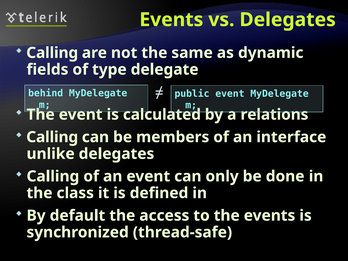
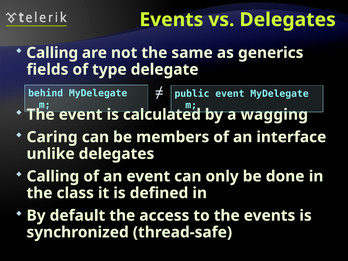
dynamic: dynamic -> generics (271, 53)
relations: relations -> wagging (274, 115)
Calling: Calling -> Caring (52, 137)
